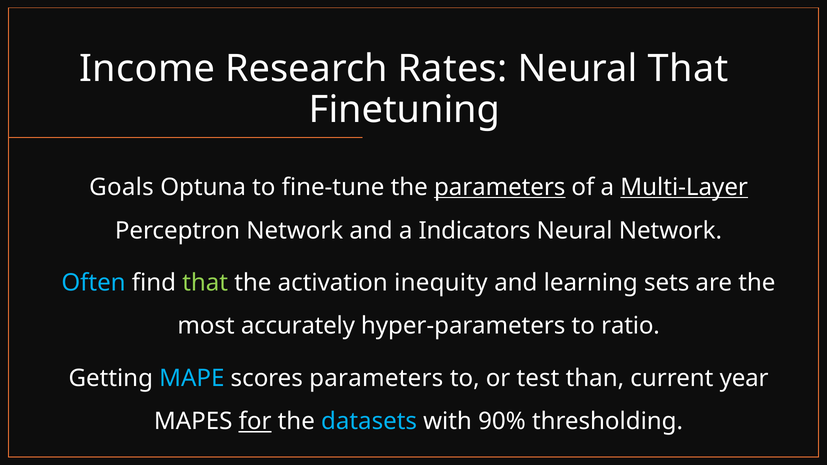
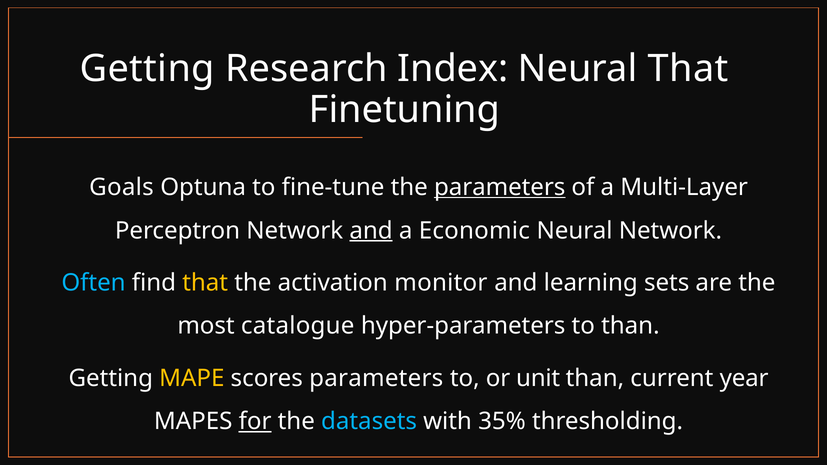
Income: Income -> Getting (147, 69)
Rates: Rates -> Index (453, 69)
Multi-Layer underline: present -> none (684, 187)
and underline: none -> present (371, 231)
Indicators: Indicators -> Economic (474, 231)
that colour: light green -> yellow (205, 283)
inequity: inequity -> monitor (441, 283)
accurately: accurately -> catalogue (298, 326)
to ratio: ratio -> than (630, 326)
MAPE colour: light blue -> yellow (192, 378)
test: test -> unit (538, 378)
90%: 90% -> 35% (502, 422)
